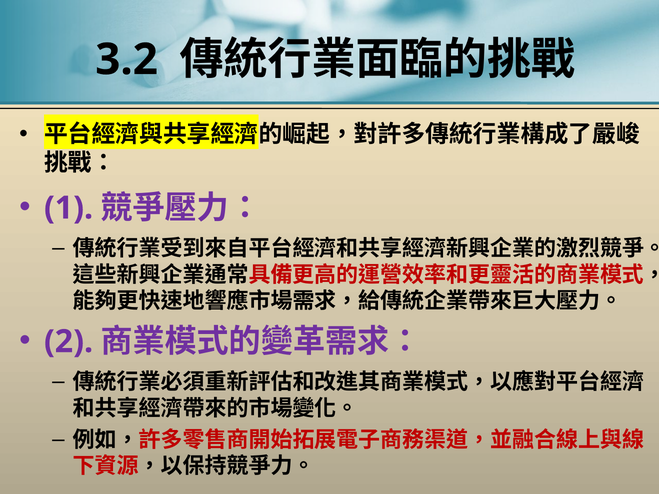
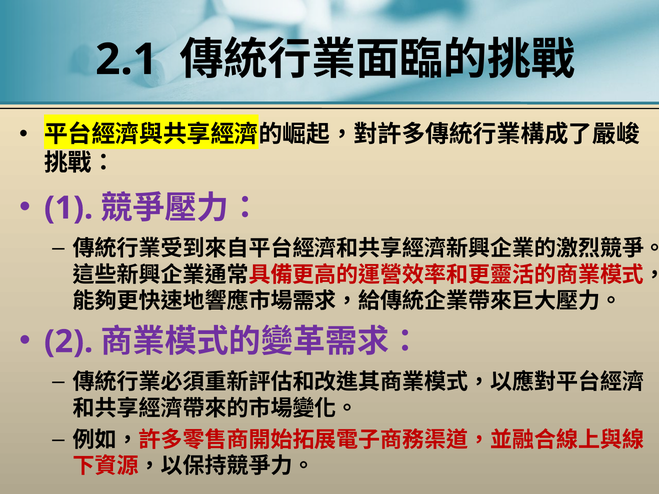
3.2: 3.2 -> 2.1 (127, 60)
